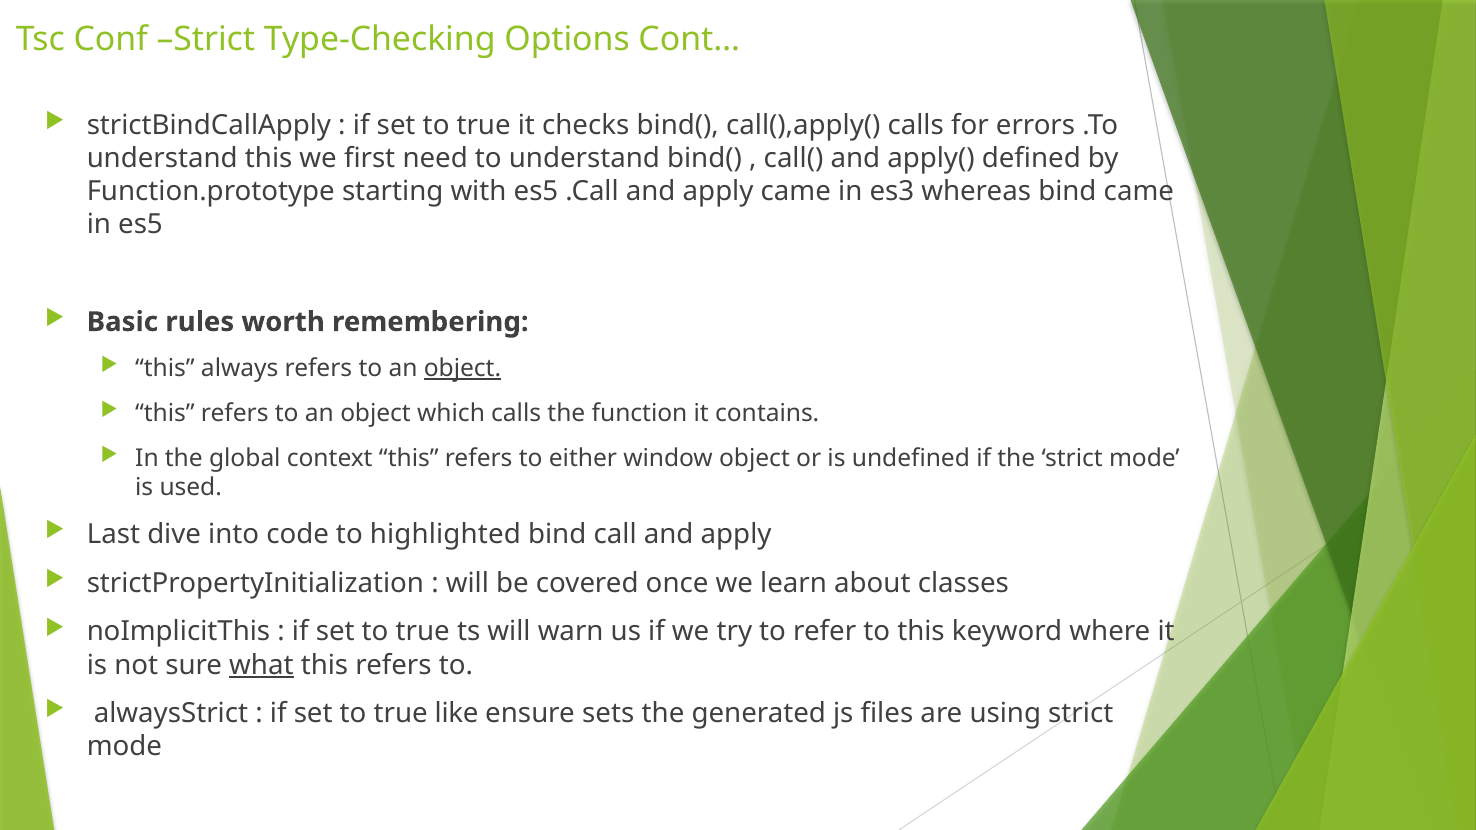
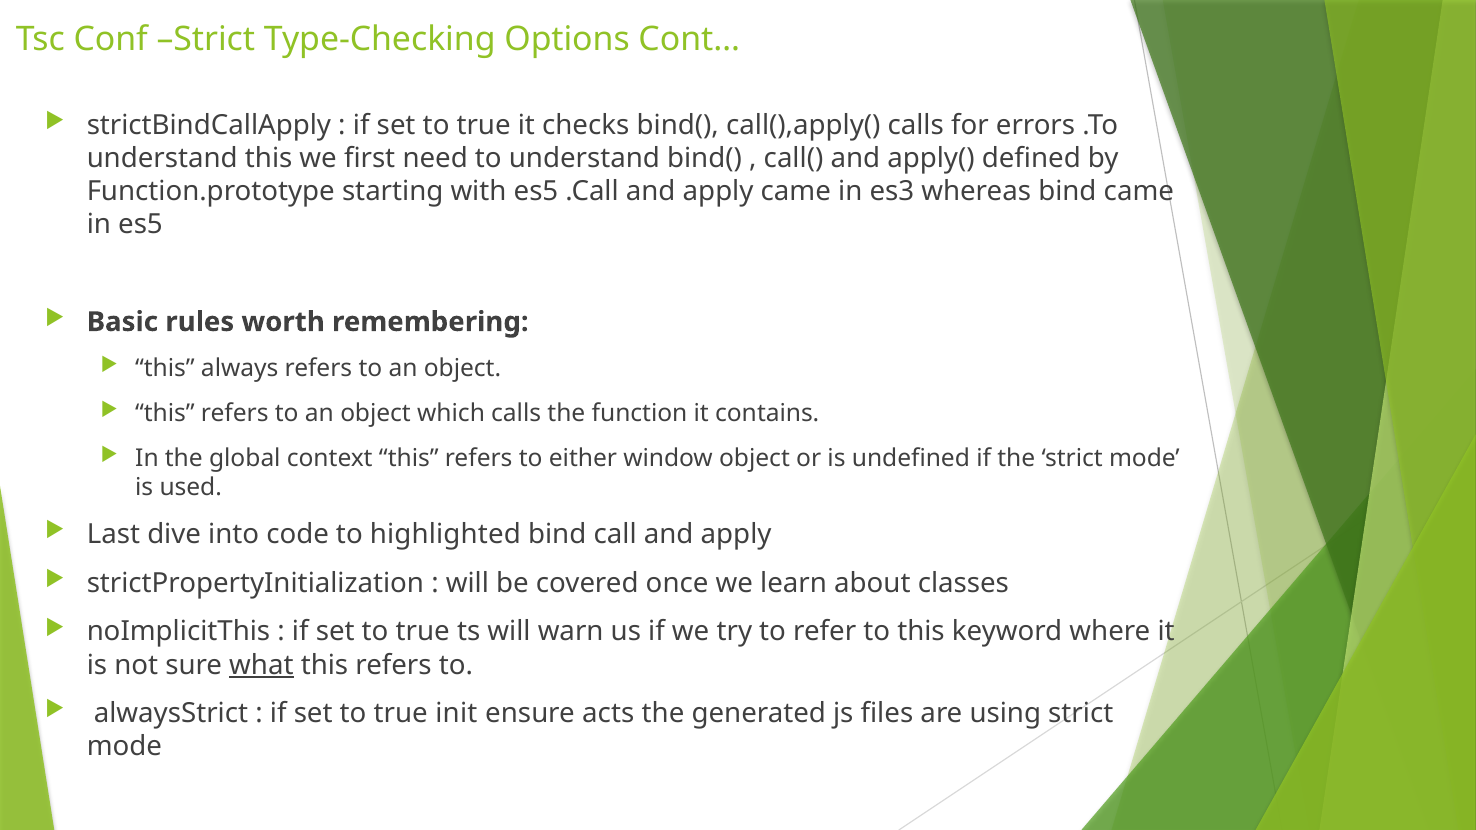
object underline: present -> none (463, 369)
like: like -> init (456, 714)
sets: sets -> acts (608, 714)
